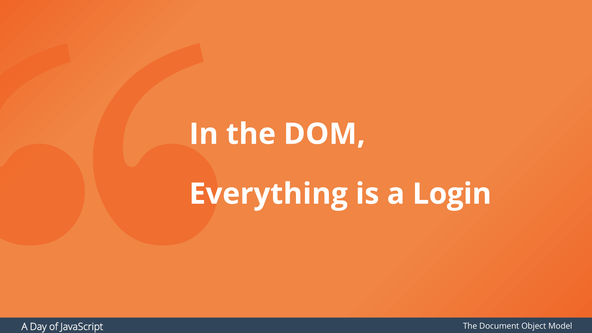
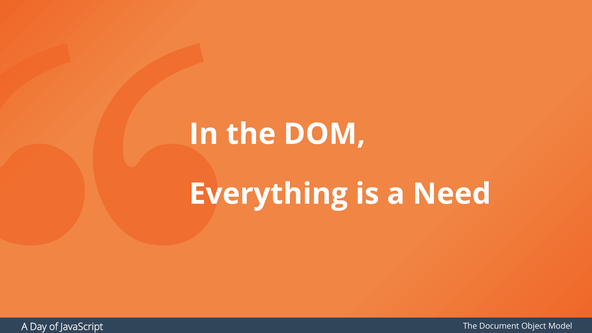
Login: Login -> Need (452, 194)
